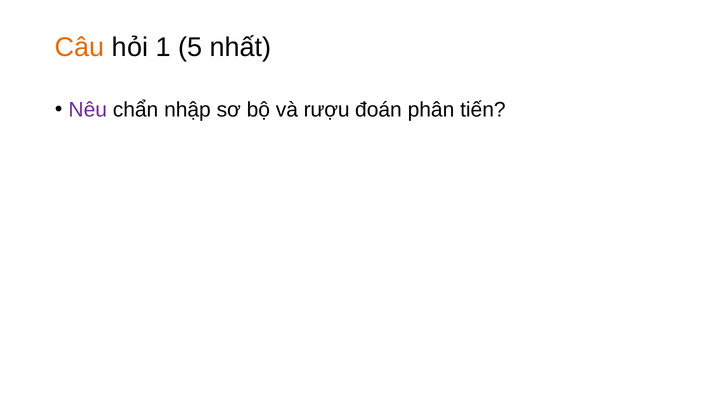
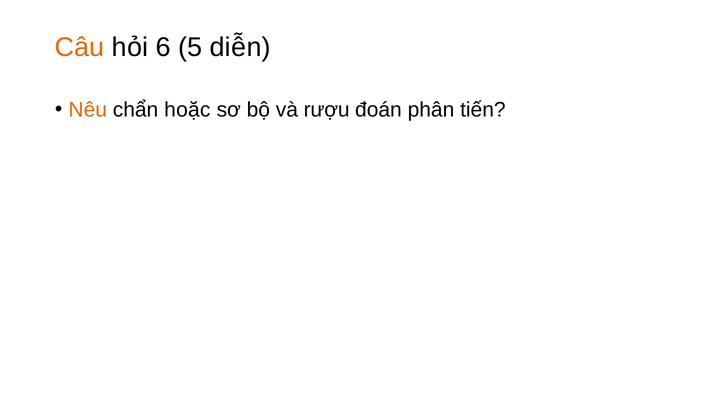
1: 1 -> 6 (163, 47)
nhất: nhất -> diễn (240, 47)
Nêu colour: purple -> orange (88, 110)
nhập: nhập -> hoặc (187, 110)
